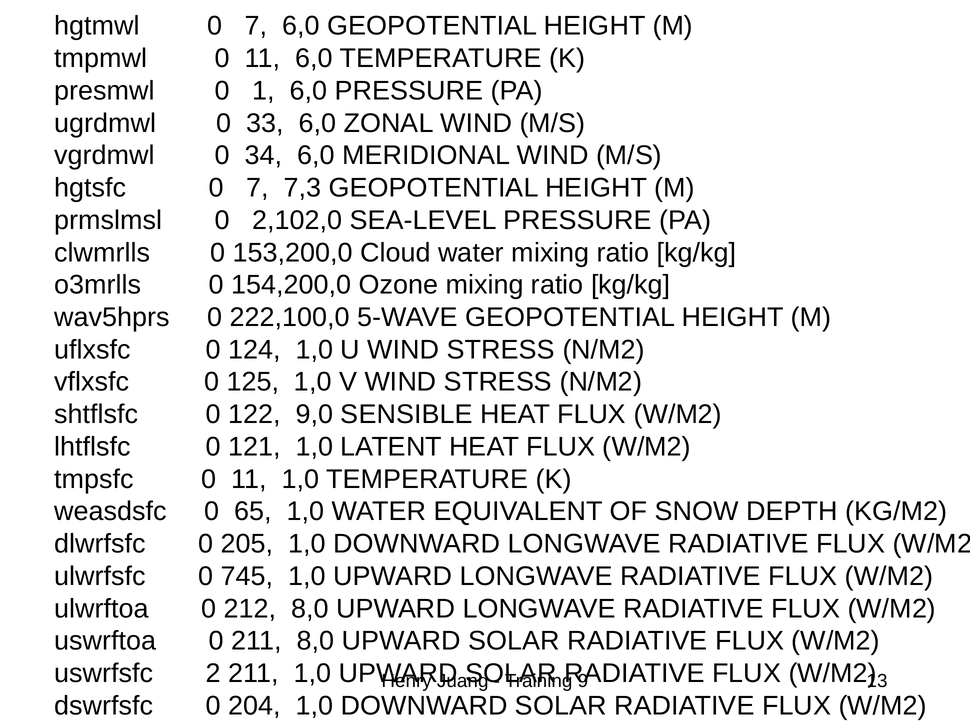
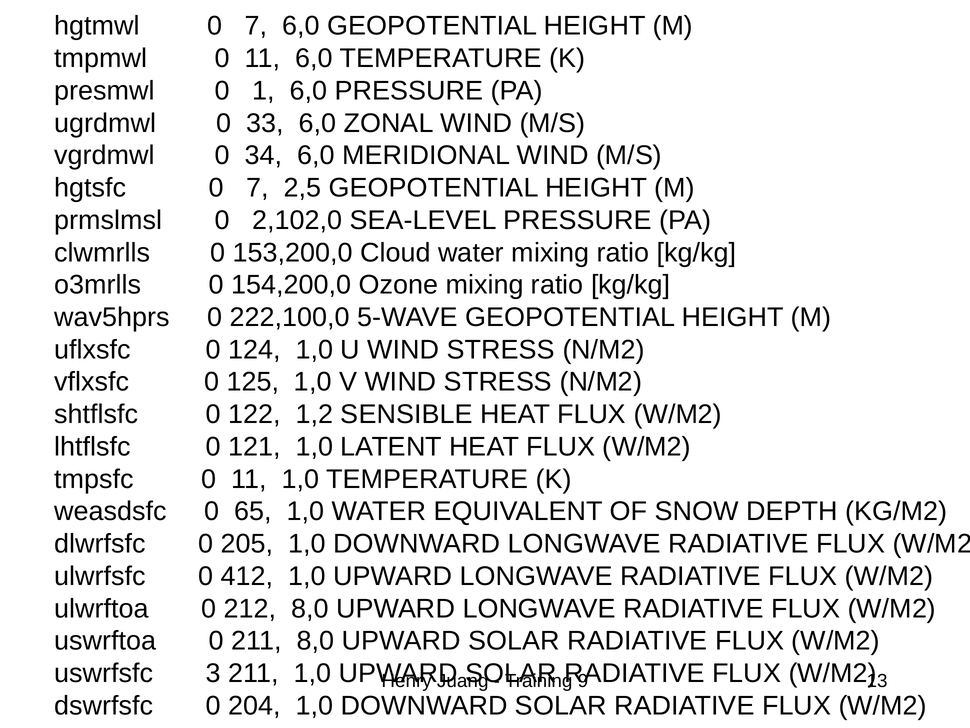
7,3: 7,3 -> 2,5 (302, 188)
9,0: 9,0 -> 1,2 (314, 414)
745: 745 -> 412 (247, 576)
2: 2 -> 3 (213, 673)
